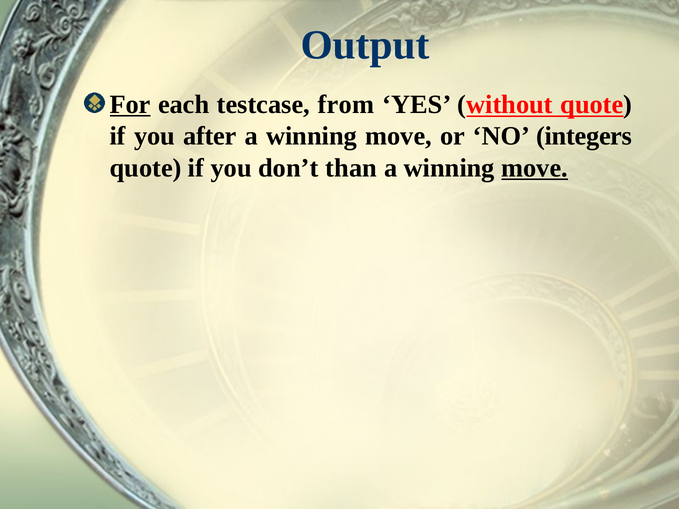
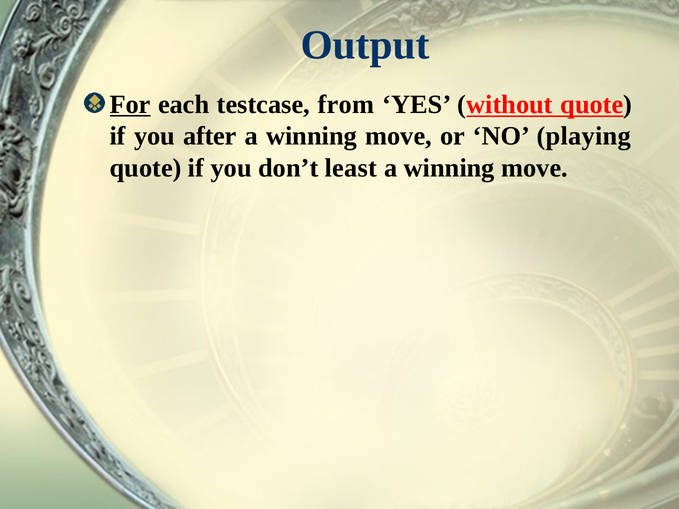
integers: integers -> playing (584, 136)
than: than -> least (351, 168)
move underline: present -> none (535, 168)
